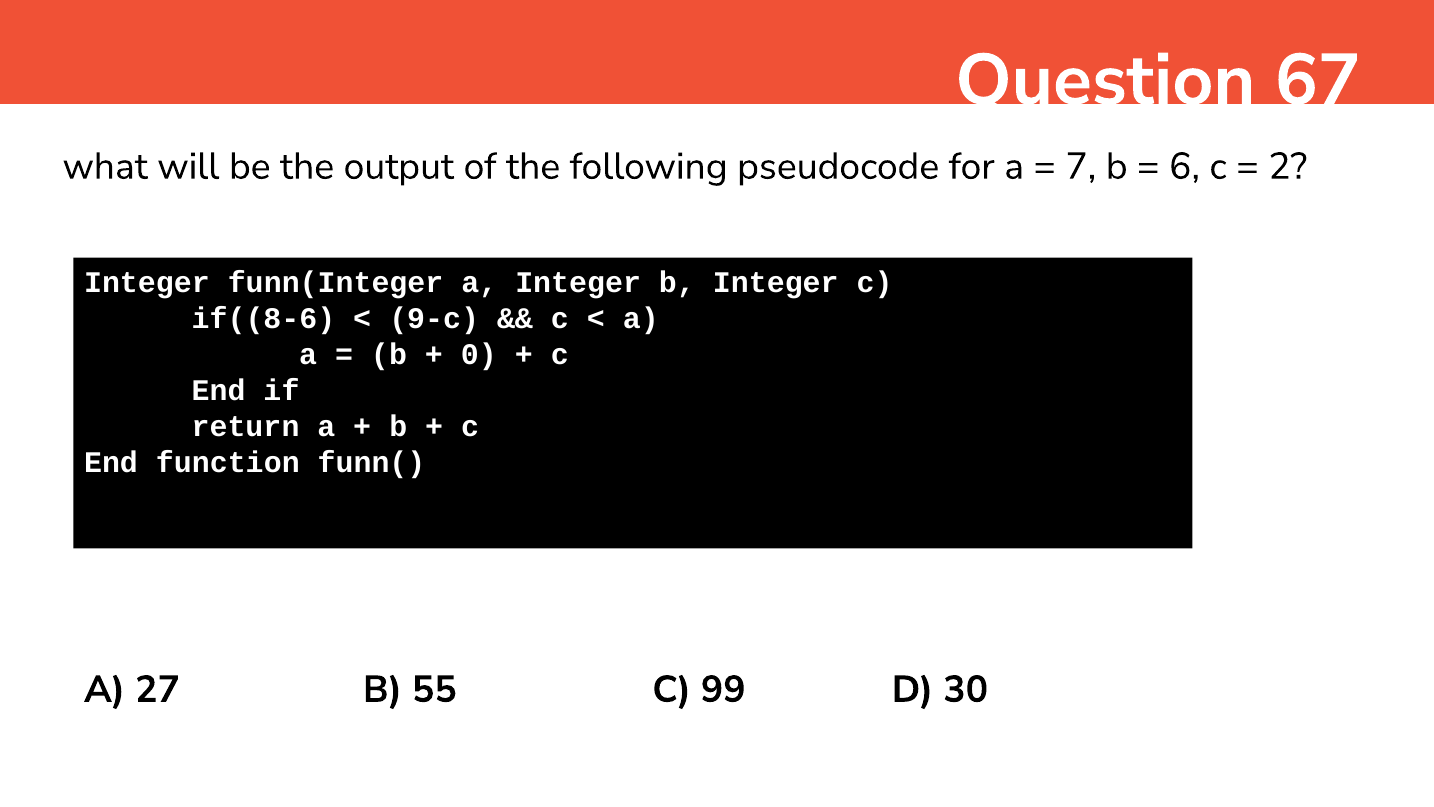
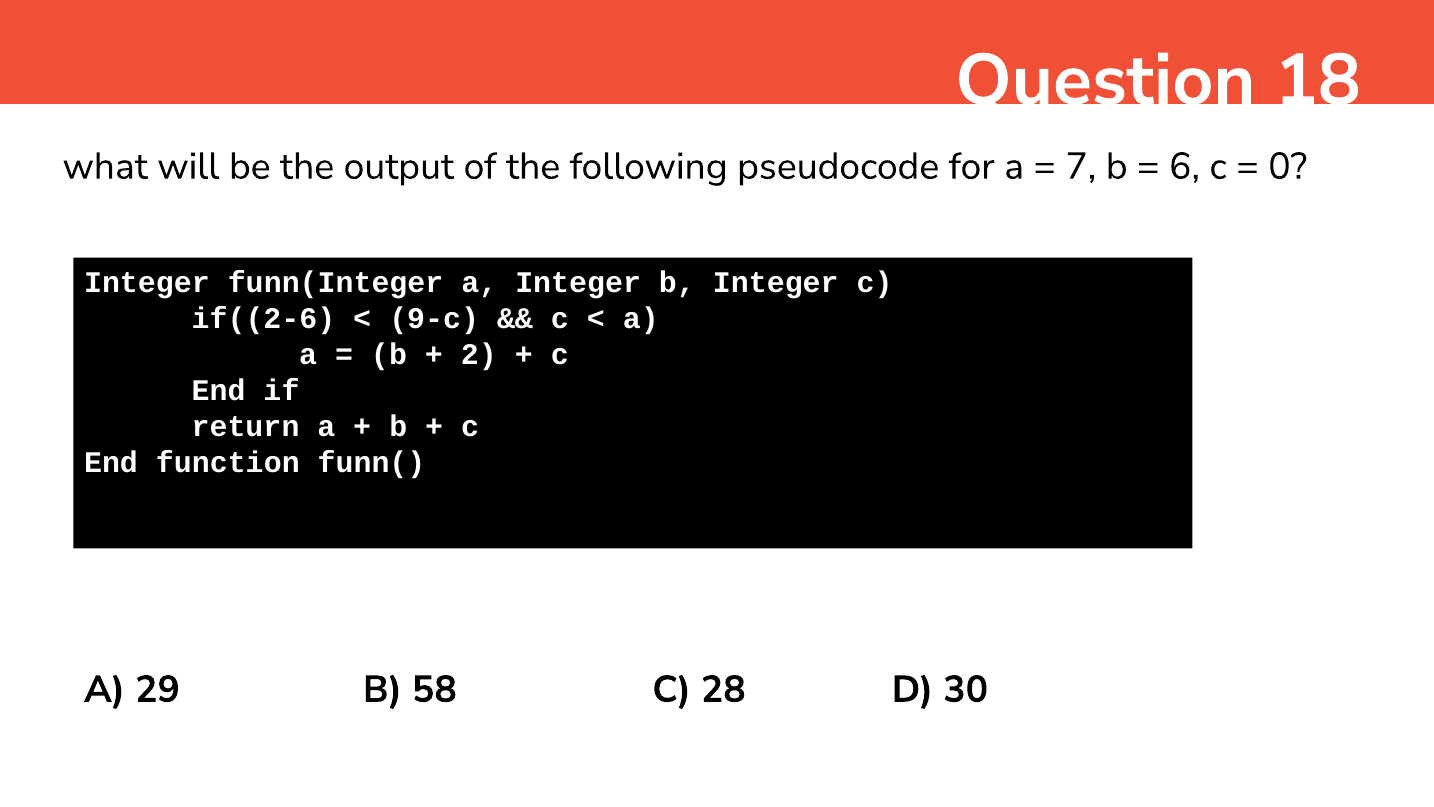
67: 67 -> 18 (1318, 80)
2: 2 -> 0 (1288, 166)
if((8-6: if((8-6 -> if((2-6 (263, 319)
0: 0 -> 2 (479, 355)
27: 27 -> 29 (158, 689)
55: 55 -> 58 (434, 689)
99: 99 -> 28 (723, 689)
